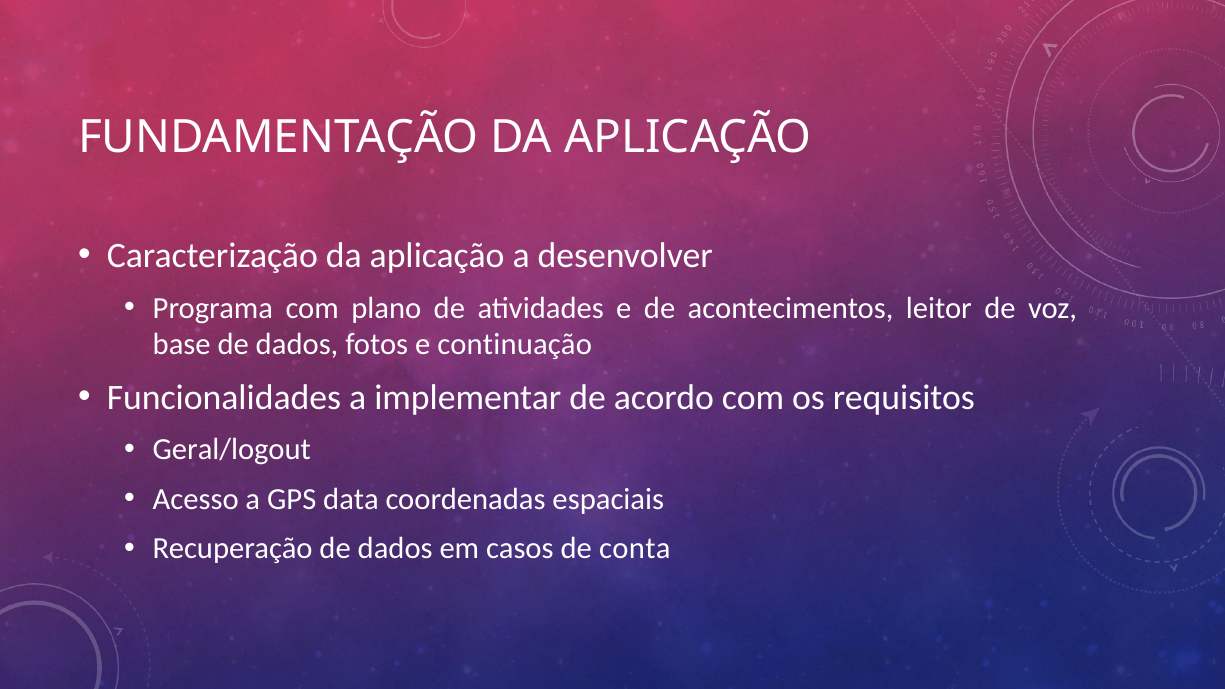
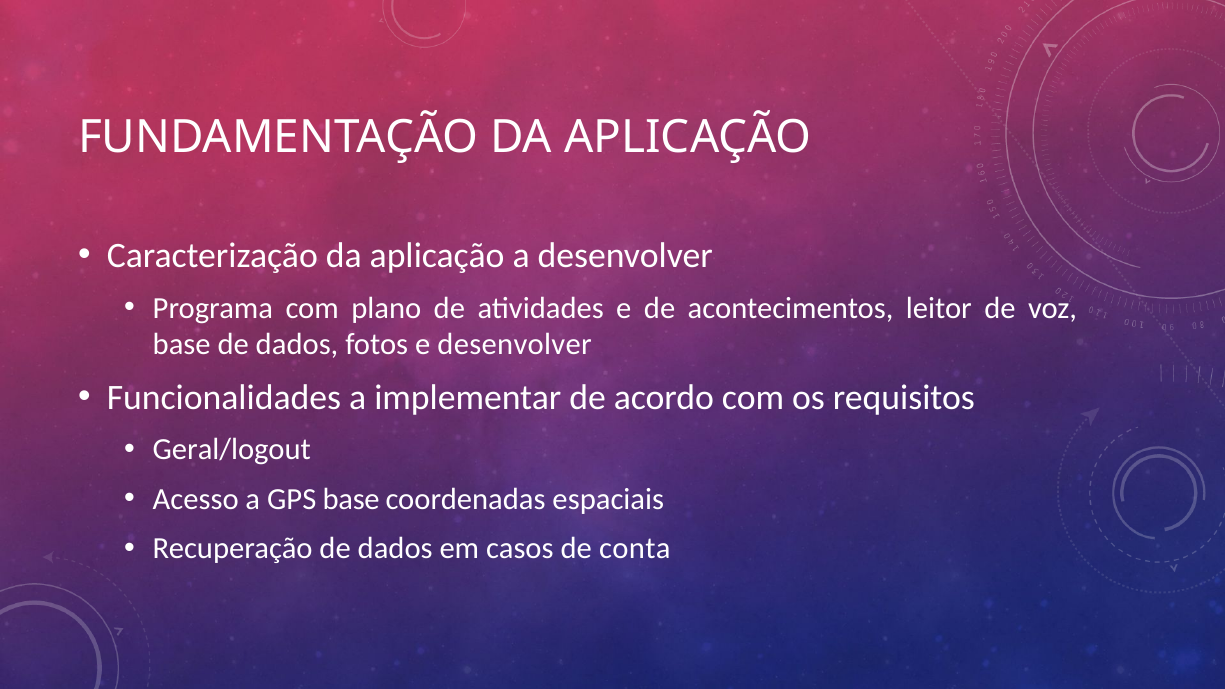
e continuação: continuação -> desenvolver (515, 345)
GPS data: data -> base (351, 499)
